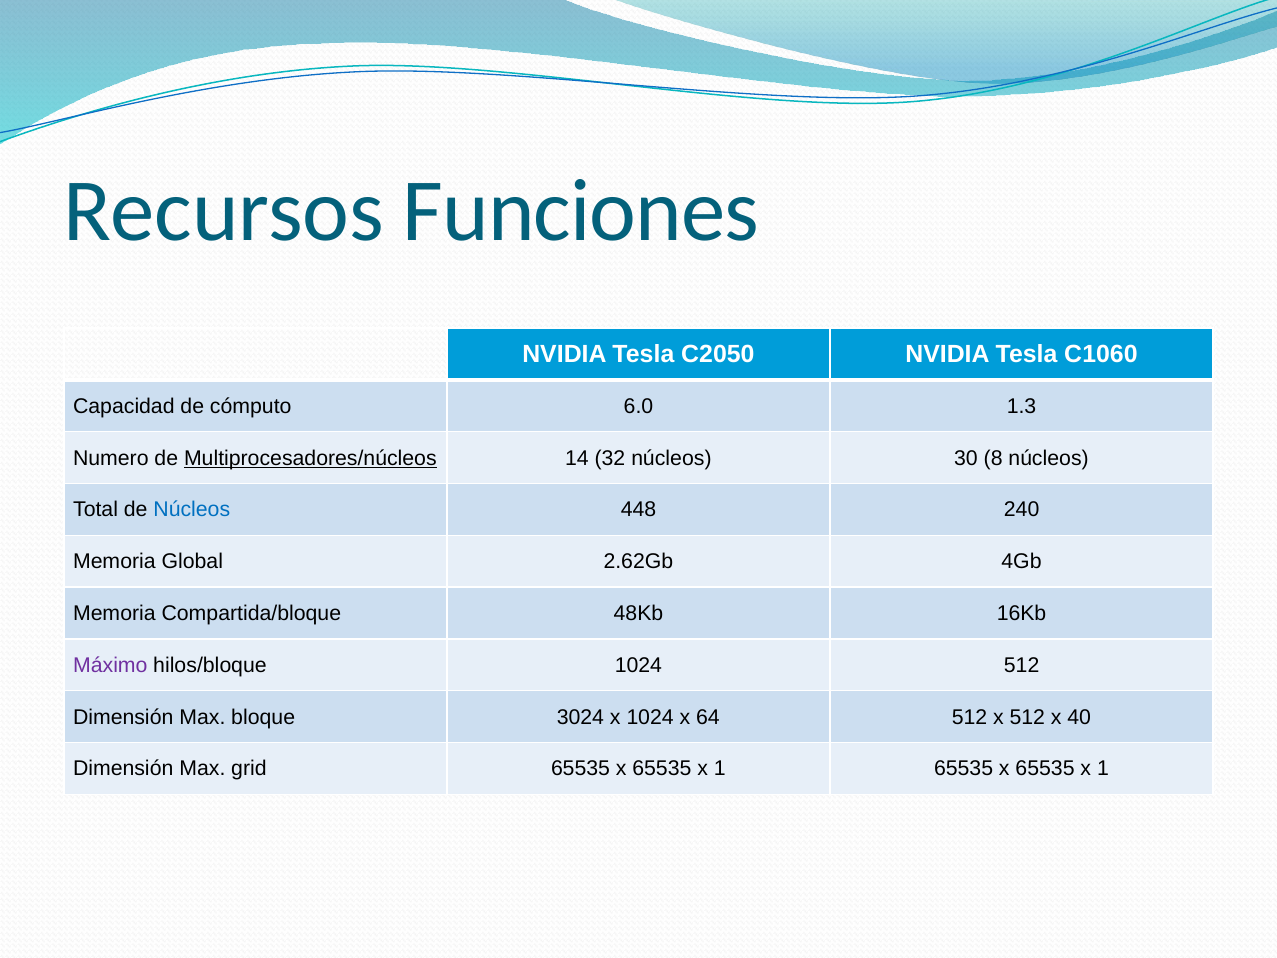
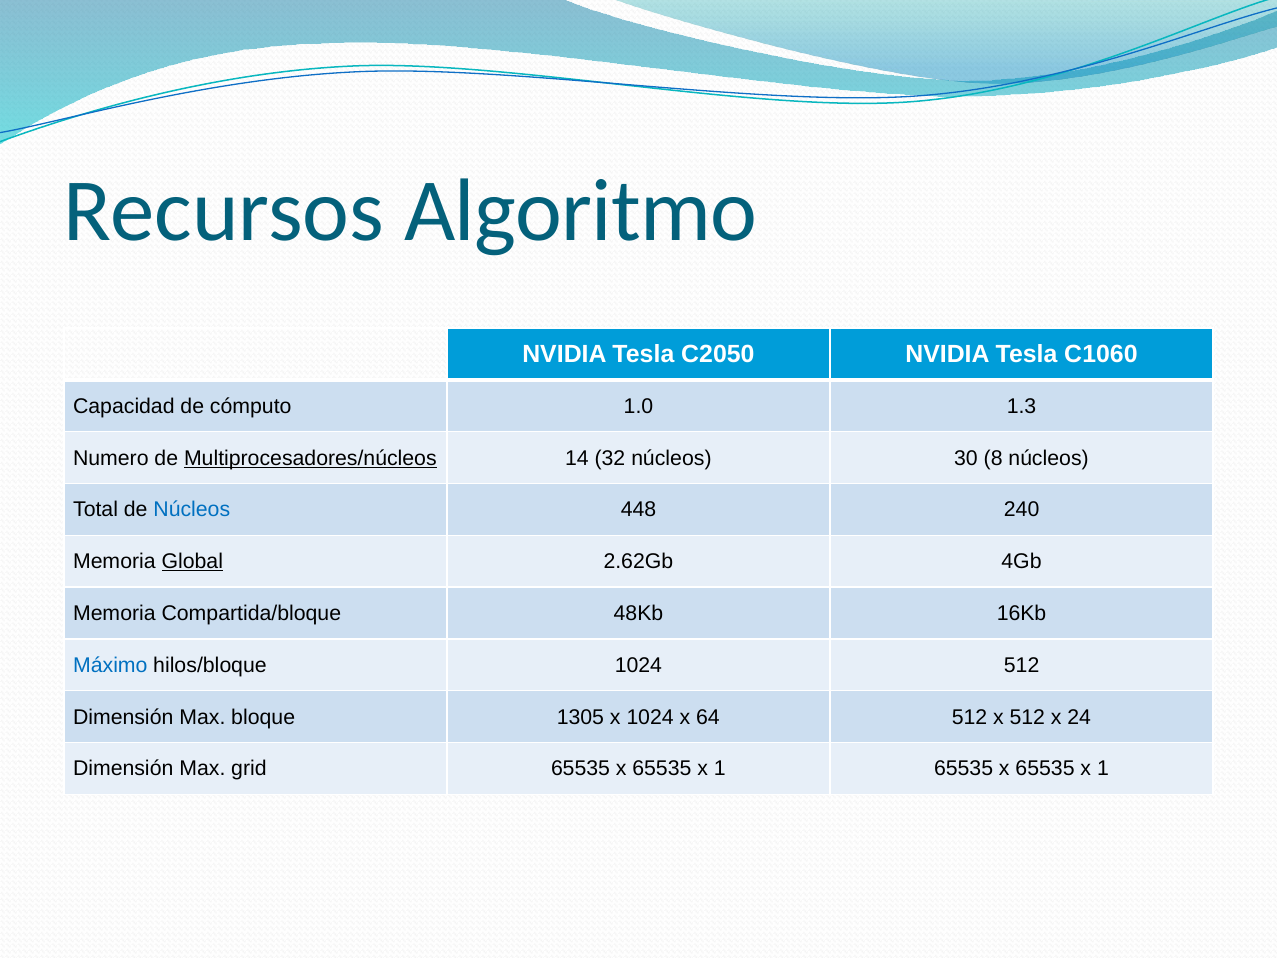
Funciones: Funciones -> Algoritmo (581, 211)
6.0: 6.0 -> 1.0 (638, 406)
Global underline: none -> present (192, 561)
Máximo colour: purple -> blue (110, 665)
3024: 3024 -> 1305 (580, 717)
40: 40 -> 24 (1079, 717)
